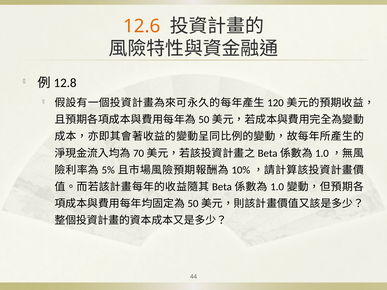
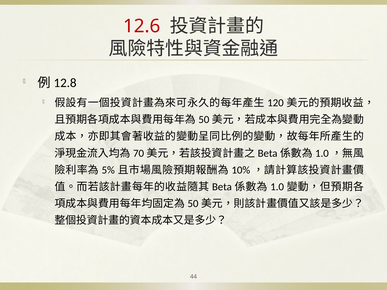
12.6 colour: orange -> red (142, 26)
